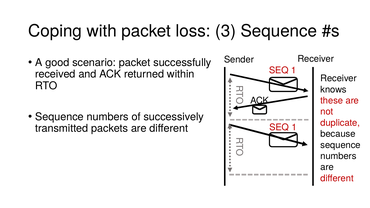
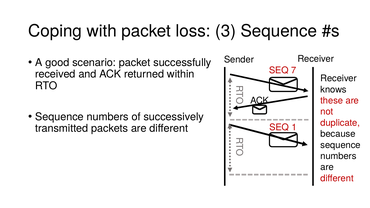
1: 1 -> 7 (294, 70)
